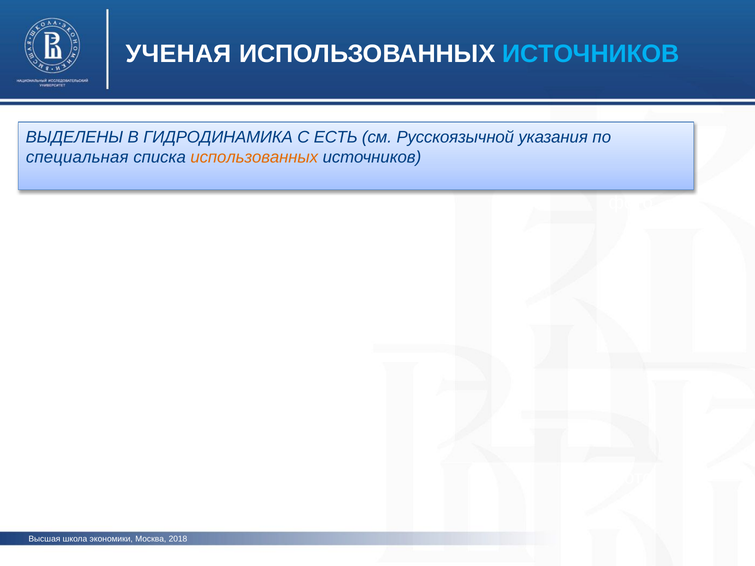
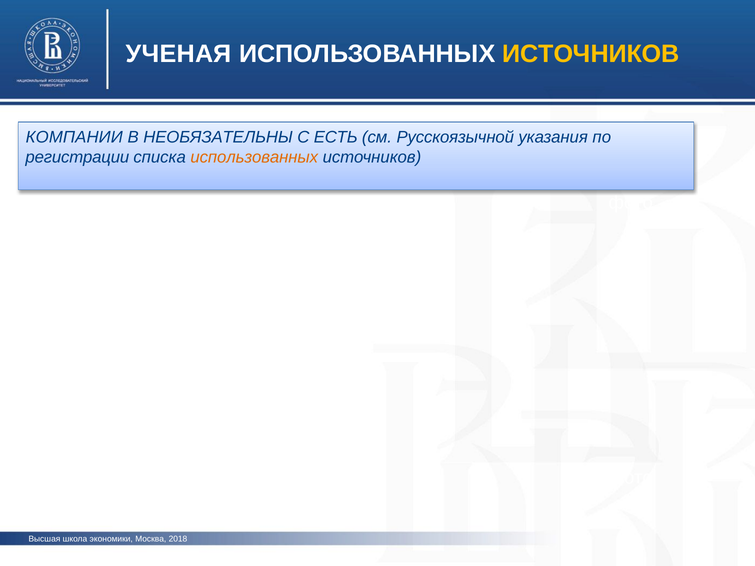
ИСТОЧНИКОВ colour: light blue -> yellow (591, 54)
ВЫДЕЛЕНЫ: ВЫДЕЛЕНЫ -> КОМПАНИИ (74, 137)
ГИДРОДИНАМИКА: ГИДРОДИНАМИКА -> НЕОБЯЗАТЕЛЬНЫ (218, 137)
специальная: специальная -> регистрации (77, 157)
